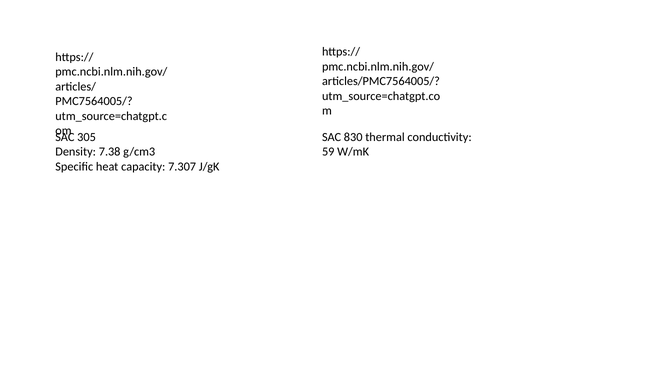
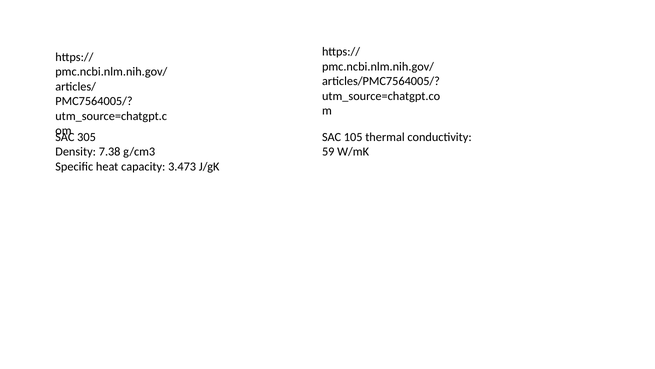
830: 830 -> 105 (353, 137)
7.307: 7.307 -> 3.473 (182, 166)
